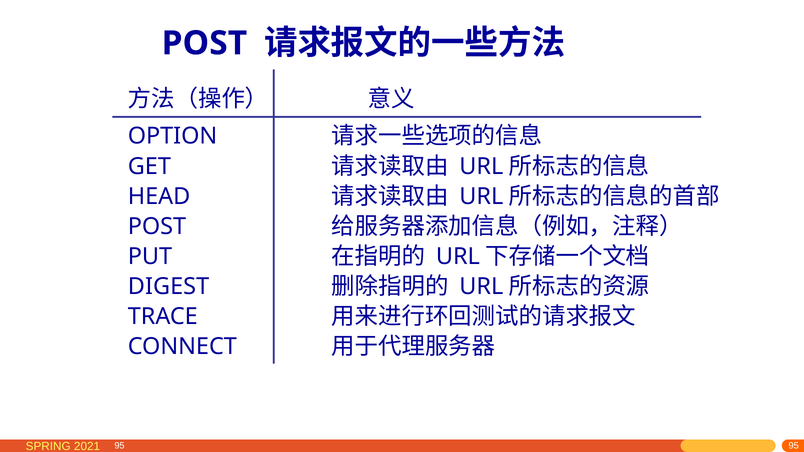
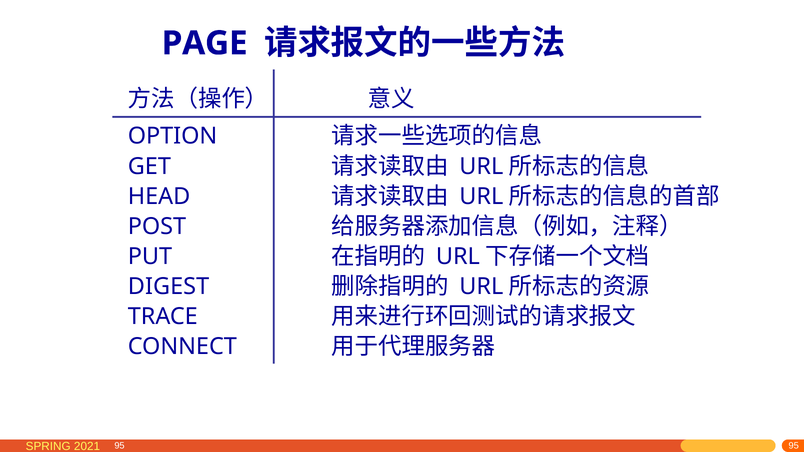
POST: POST -> PAGE (205, 43)
